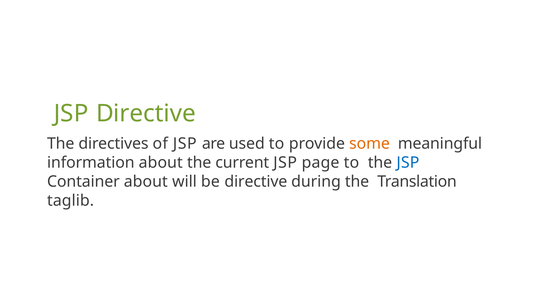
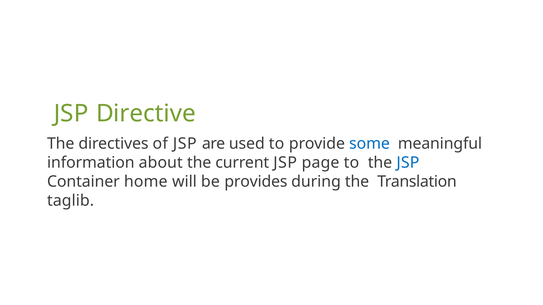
some colour: orange -> blue (369, 144)
Container about: about -> home (146, 182)
be directive: directive -> provides (256, 182)
